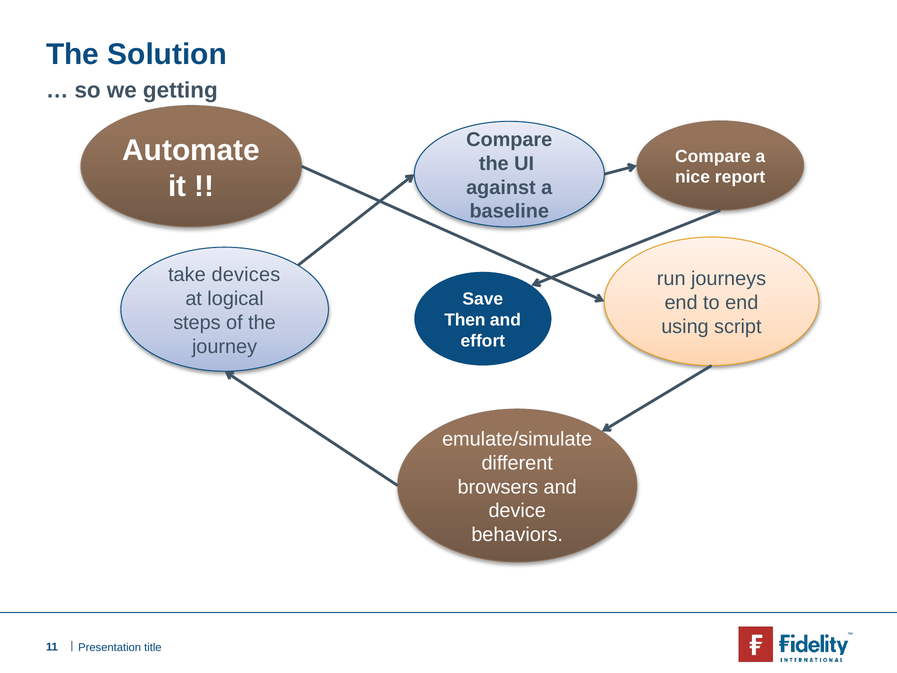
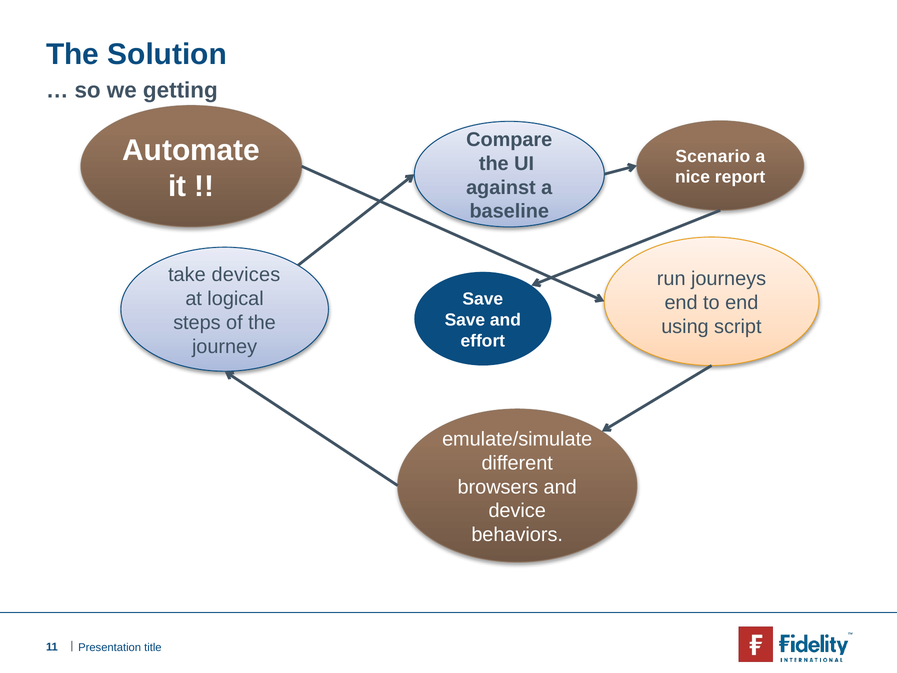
Compare: Compare -> Scenario (713, 156)
Then: Then -> Save (465, 320)
